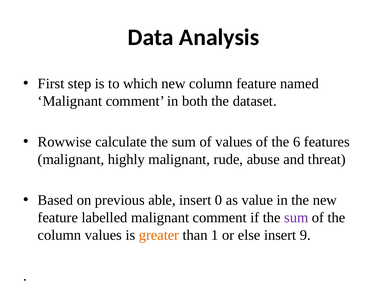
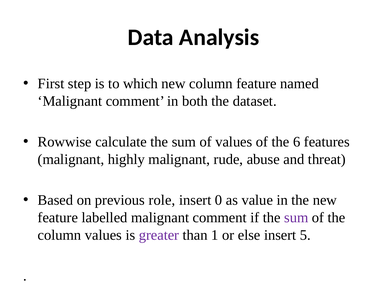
able: able -> role (162, 200)
greater colour: orange -> purple (159, 235)
9: 9 -> 5 (305, 235)
